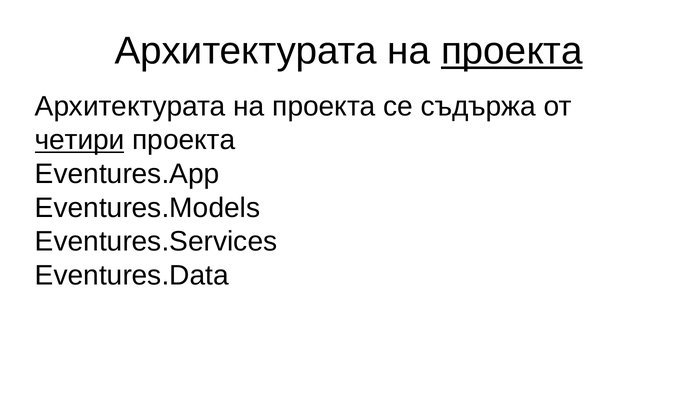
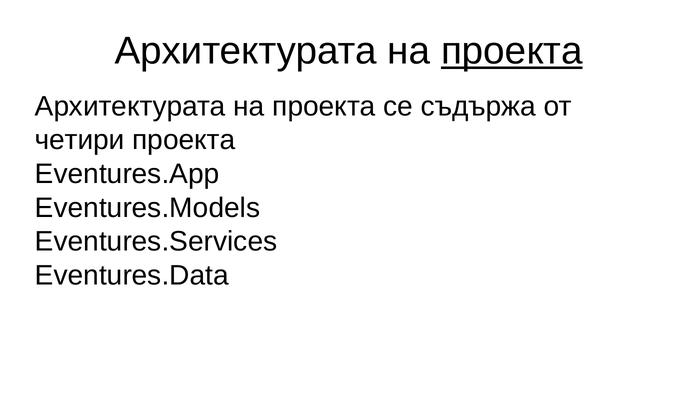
четири underline: present -> none (80, 140)
